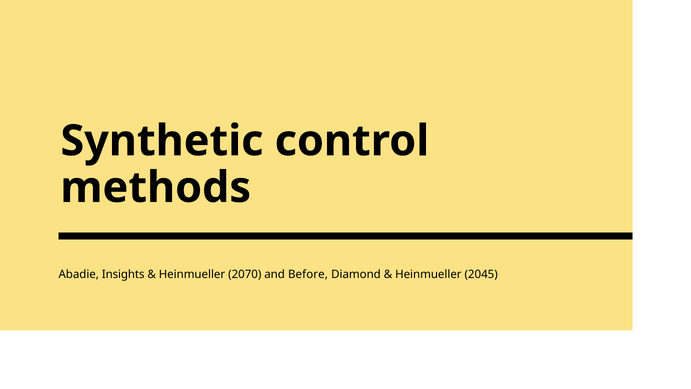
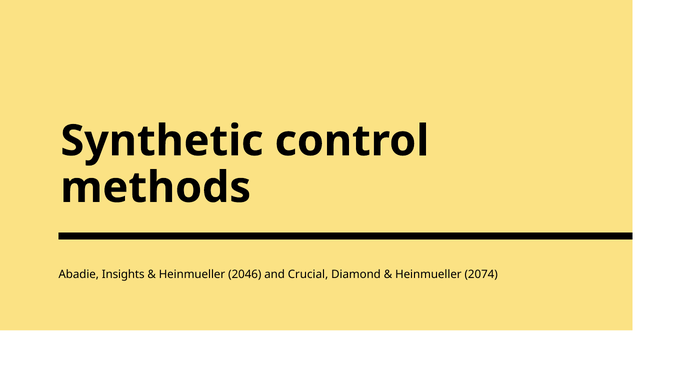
2070: 2070 -> 2046 (245, 274)
Before: Before -> Crucial (308, 274)
2045: 2045 -> 2074 (481, 274)
